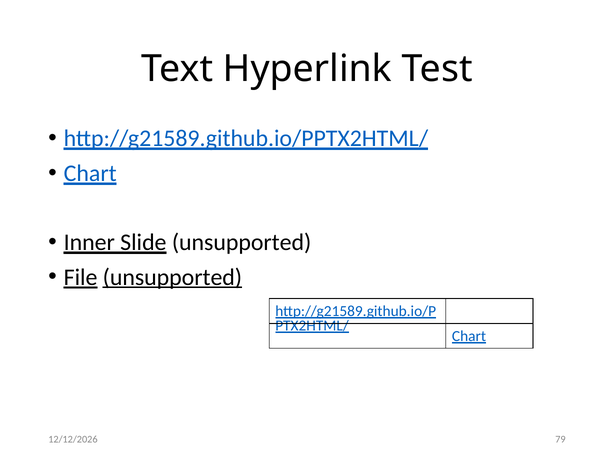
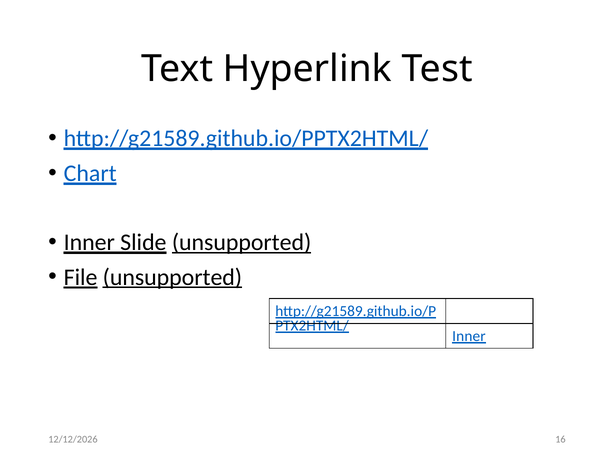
unsupported underline: none -> present (242, 243)
Chart: Chart -> Inner (469, 336)
79: 79 -> 16 (560, 440)
